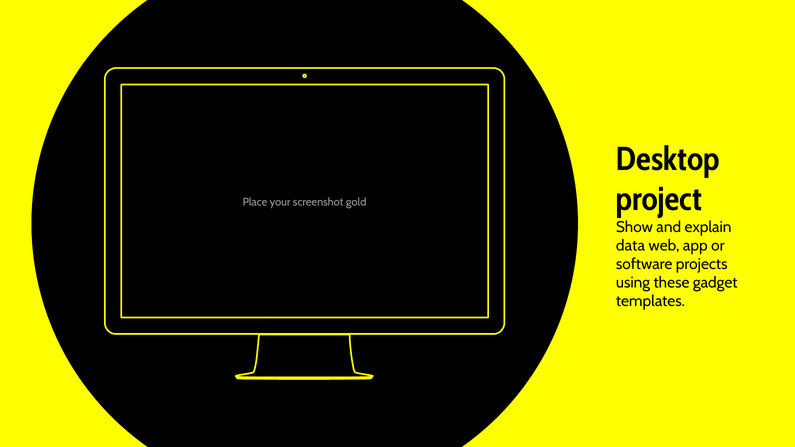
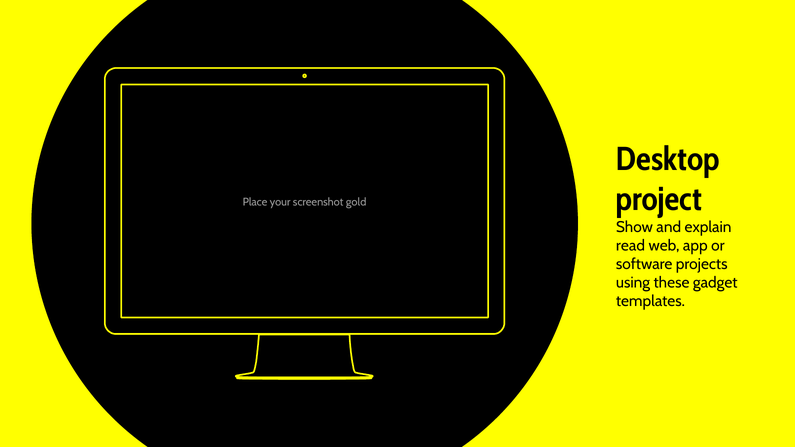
data: data -> read (630, 246)
